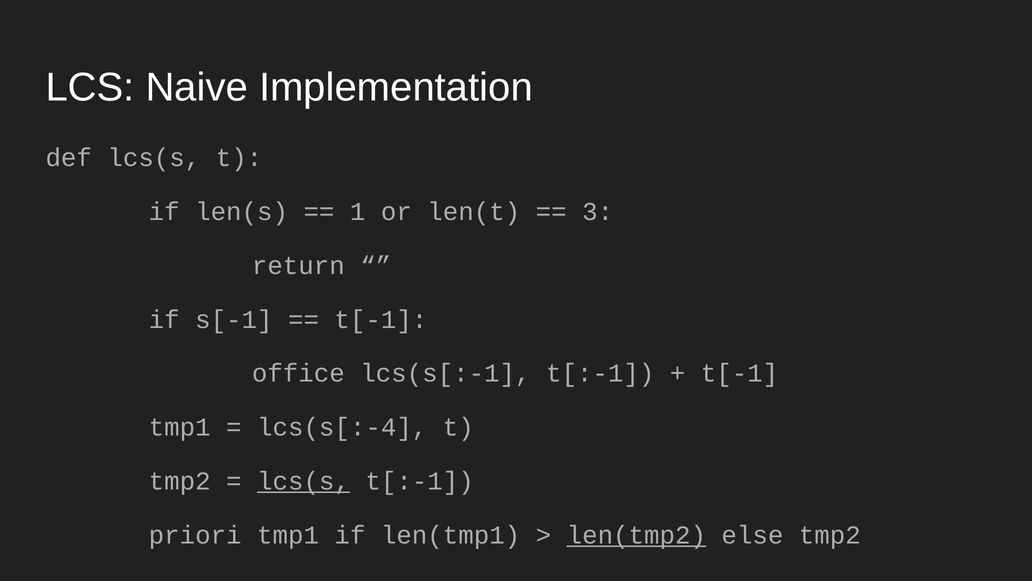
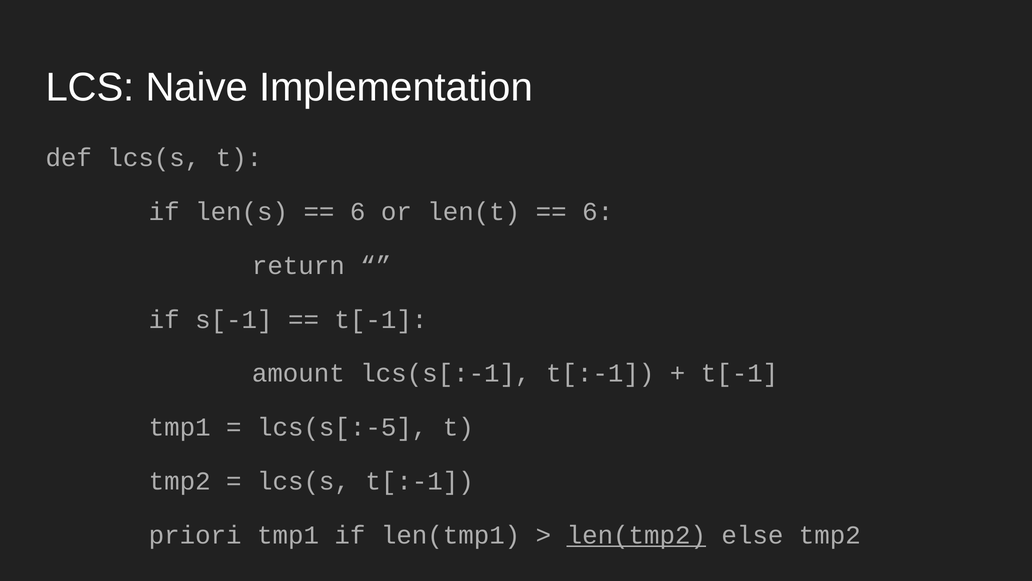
1: 1 -> 6 (358, 212)
3: 3 -> 6 (598, 212)
office: office -> amount (298, 373)
lcs(s[:-4: lcs(s[:-4 -> lcs(s[:-5 (342, 427)
lcs(s underline: present -> none (304, 481)
